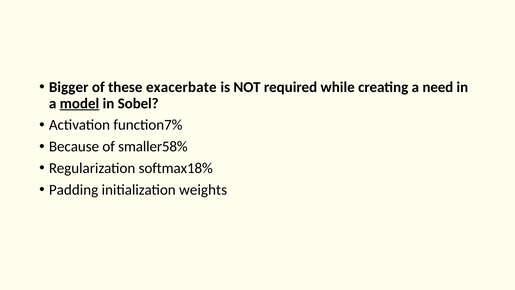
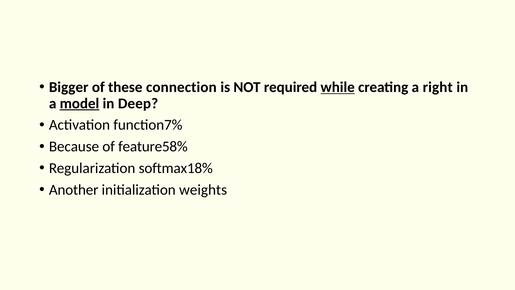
exacerbate: exacerbate -> connection (181, 87)
while underline: none -> present (338, 87)
need: need -> right (438, 87)
Sobel: Sobel -> Deep (138, 103)
smaller58%: smaller58% -> feature58% (153, 146)
Padding: Padding -> Another (74, 190)
